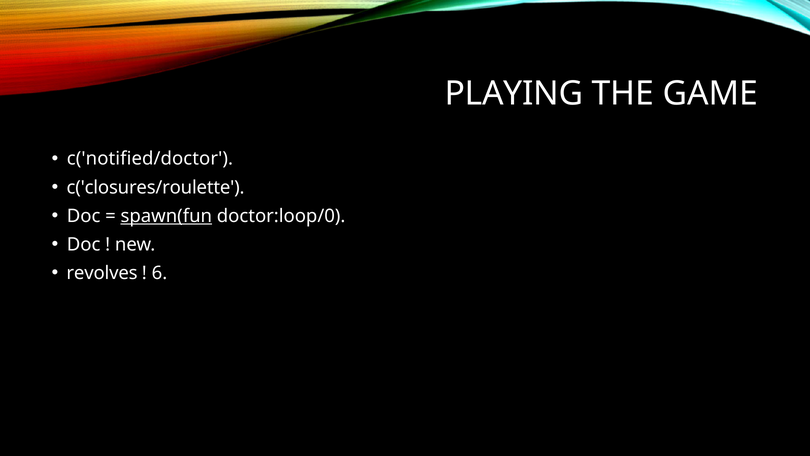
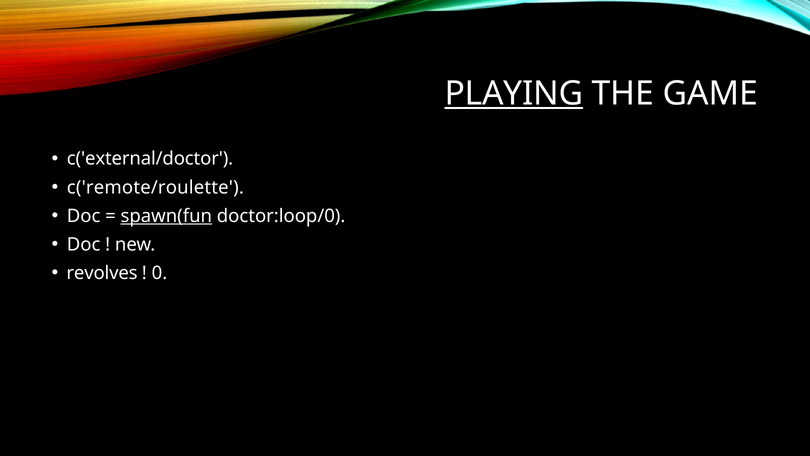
PLAYING underline: none -> present (514, 94)
c('notified/doctor: c('notified/doctor -> c('external/doctor (150, 159)
c('closures/roulette: c('closures/roulette -> c('remote/roulette (155, 187)
6: 6 -> 0 (159, 273)
